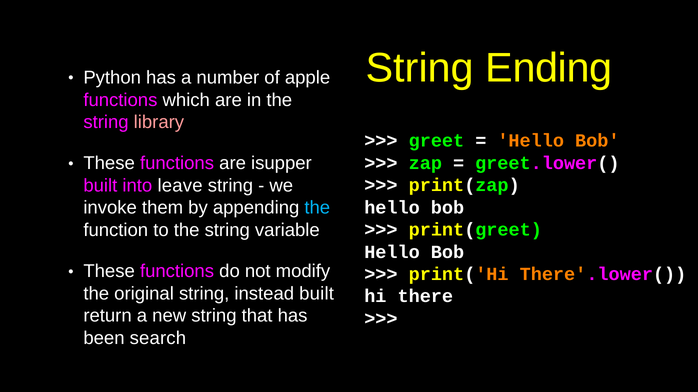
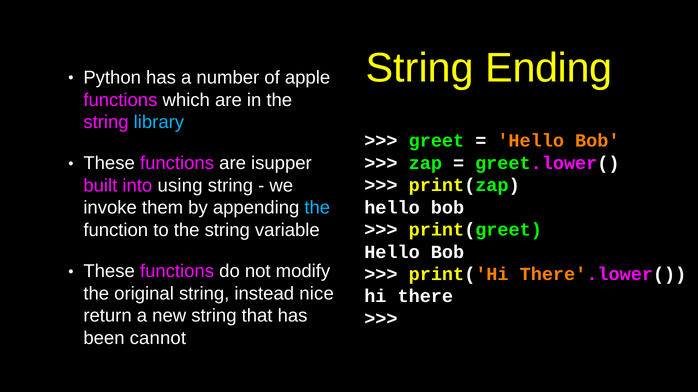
library colour: pink -> light blue (159, 122)
leave: leave -> using (180, 186)
instead built: built -> nice (317, 294)
search: search -> cannot (158, 338)
